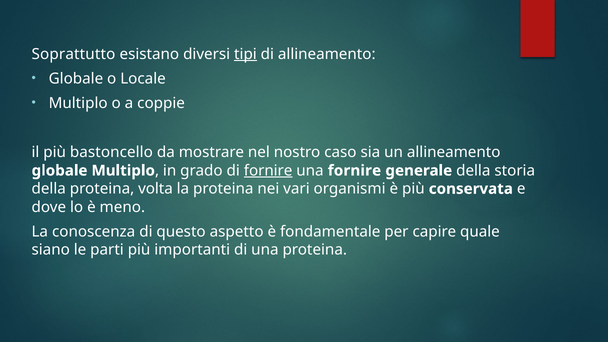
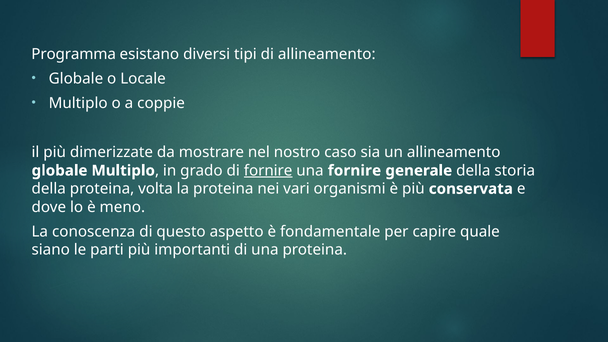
Soprattutto: Soprattutto -> Programma (74, 54)
tipi underline: present -> none (245, 54)
bastoncello: bastoncello -> dimerizzate (111, 152)
